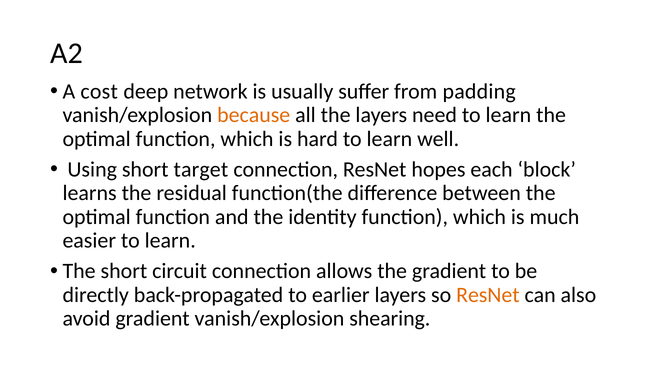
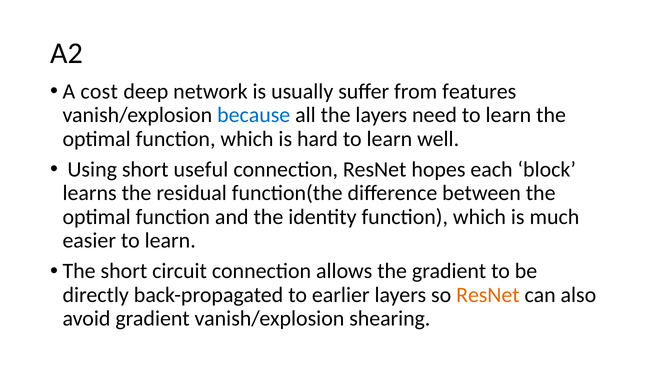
padding: padding -> features (479, 92)
because colour: orange -> blue (254, 115)
target: target -> useful (201, 170)
